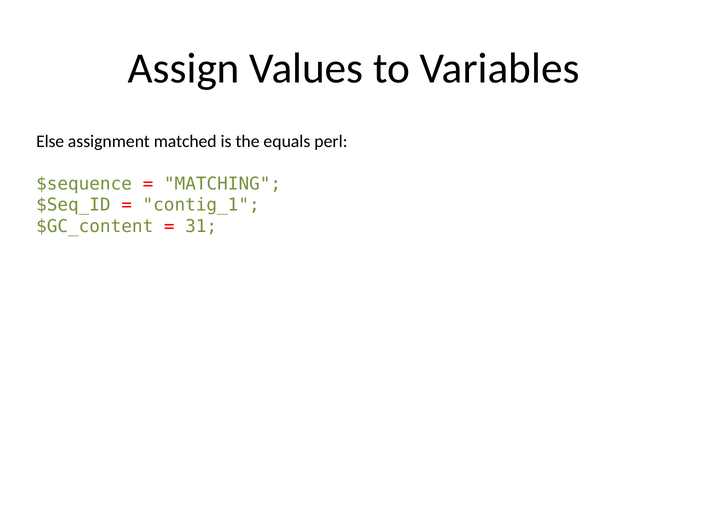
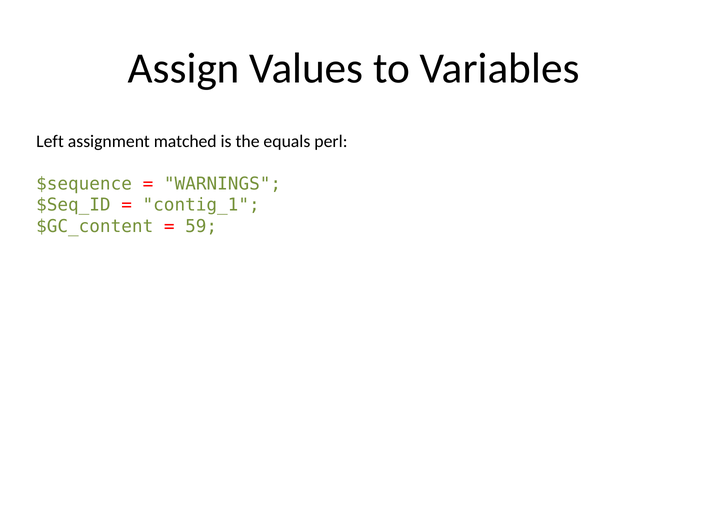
Else: Else -> Left (50, 141)
MATCHING: MATCHING -> WARNINGS (223, 184)
31: 31 -> 59 (201, 226)
